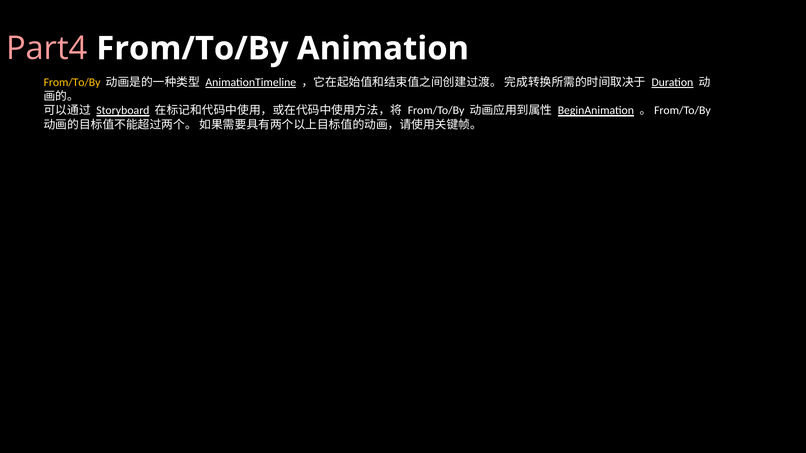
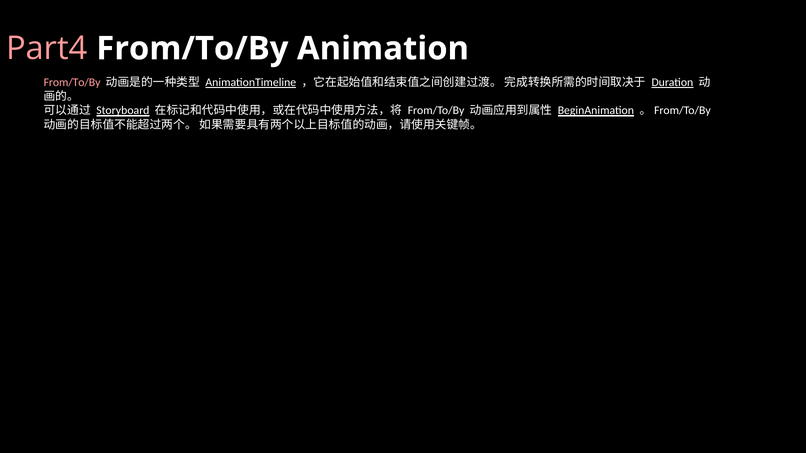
From/To/By colour: yellow -> pink (72, 82)
